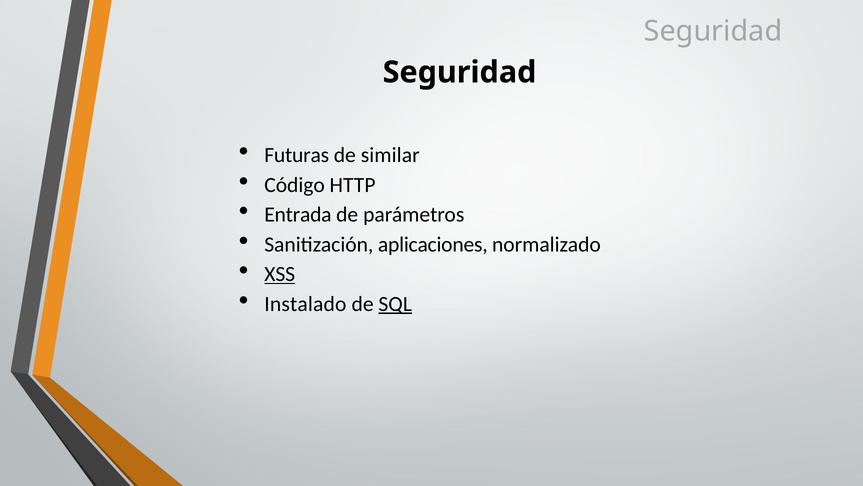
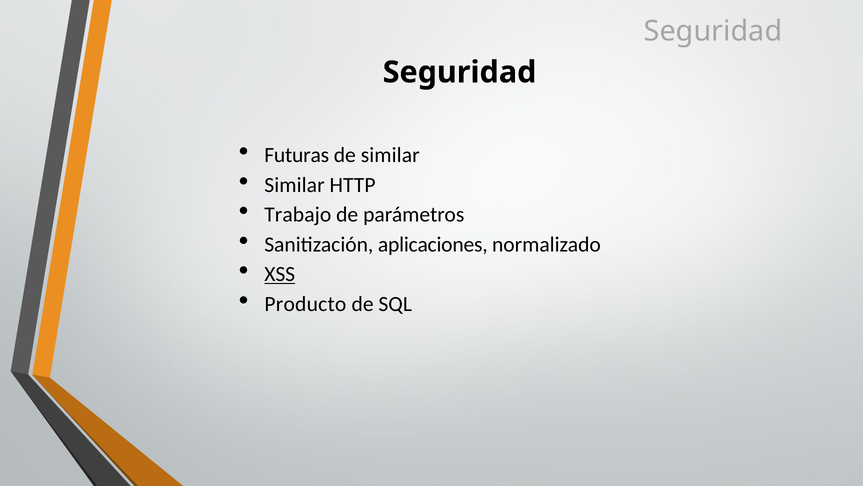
Código: Código -> Similar (294, 185)
Entrada: Entrada -> Trabajo (298, 214)
Instalado: Instalado -> Producto (305, 304)
SQL underline: present -> none (395, 304)
